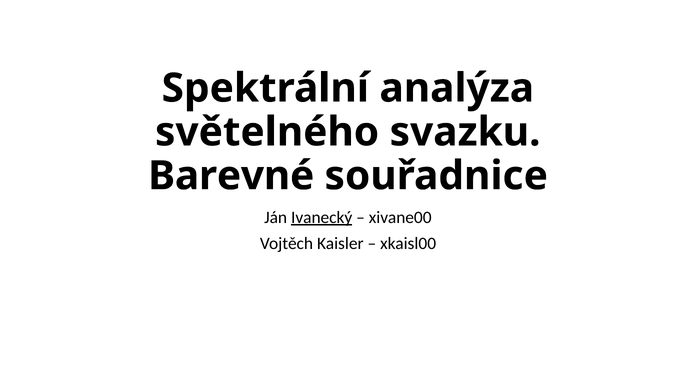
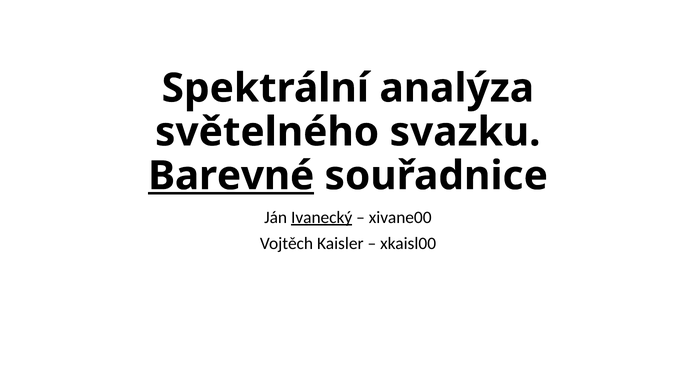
Barevné underline: none -> present (231, 176)
